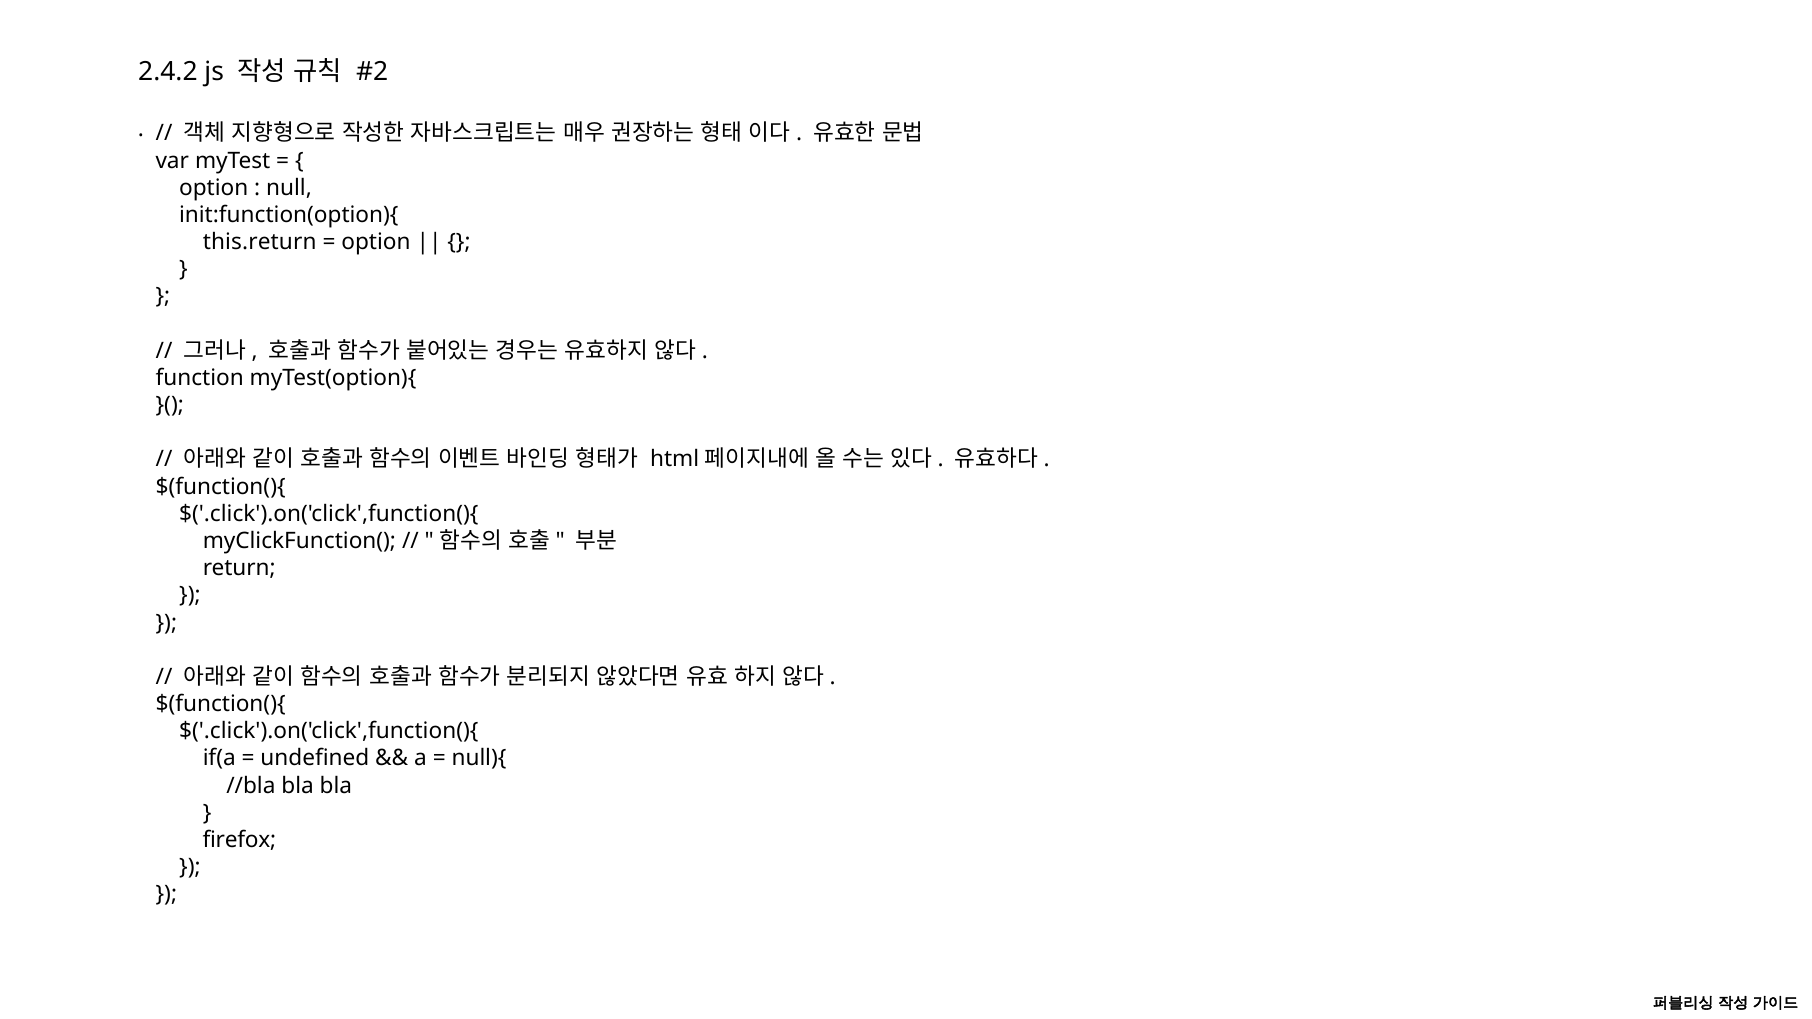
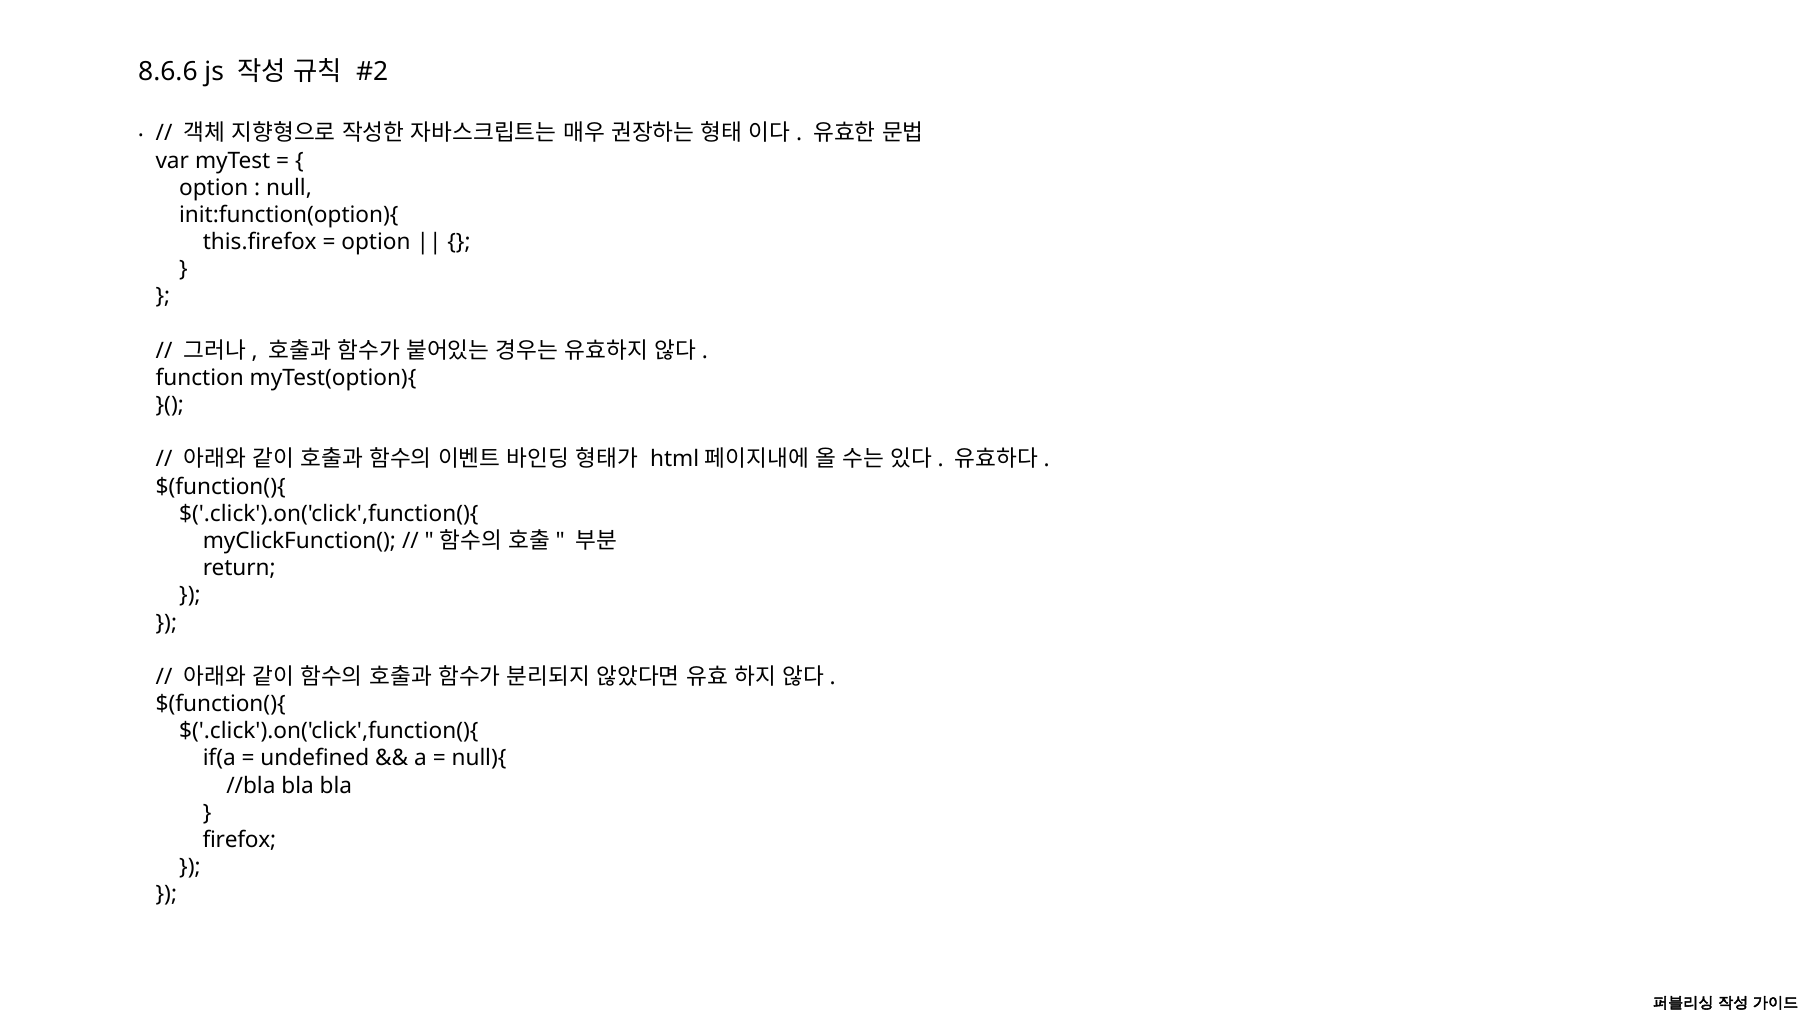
2.4.2: 2.4.2 -> 8.6.6 (168, 72)
this.return: this.return -> this.firefox (260, 242)
